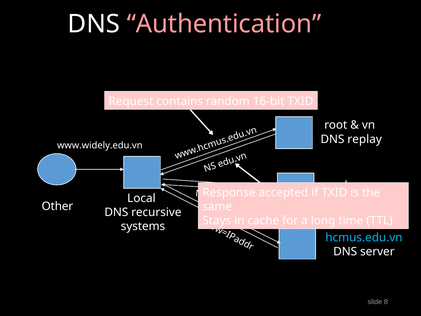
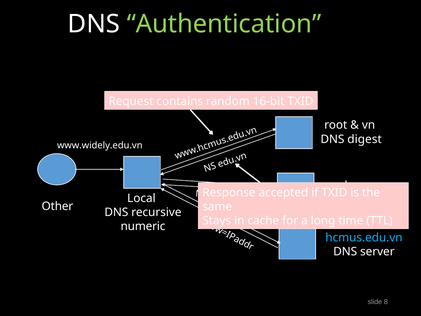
Authentication colour: pink -> light green (224, 24)
replay: replay -> digest (365, 139)
systems: systems -> numeric (143, 226)
